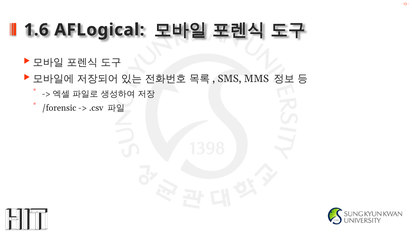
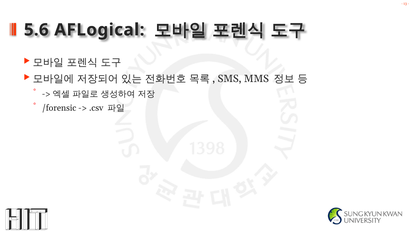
1.6: 1.6 -> 5.6 (36, 30)
